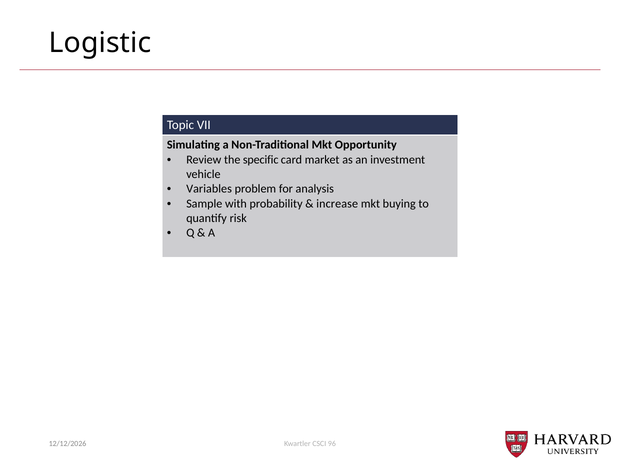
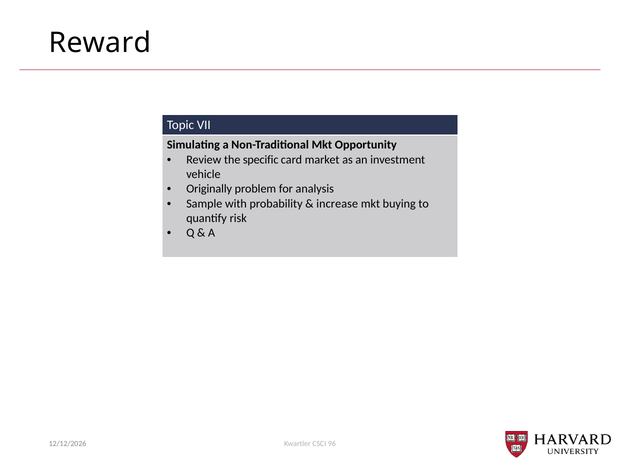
Logistic: Logistic -> Reward (100, 43)
Variables: Variables -> Originally (209, 189)
